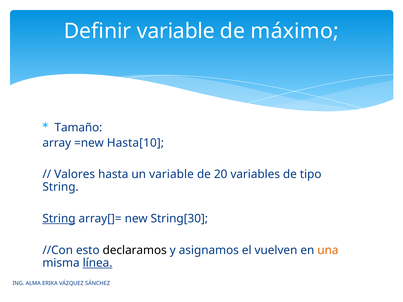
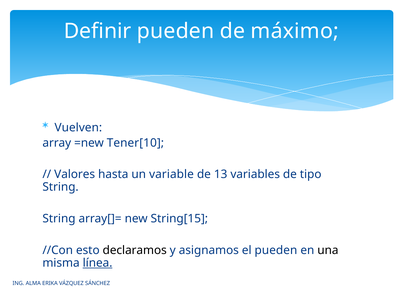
Definir variable: variable -> pueden (176, 31)
Tamaño: Tamaño -> Vuelven (78, 128)
Hasta[10: Hasta[10 -> Tener[10 (135, 143)
20: 20 -> 13 (221, 175)
String underline: present -> none (59, 219)
String[30: String[30 -> String[15 (179, 219)
el vuelven: vuelven -> pueden (276, 250)
una colour: orange -> black (328, 250)
